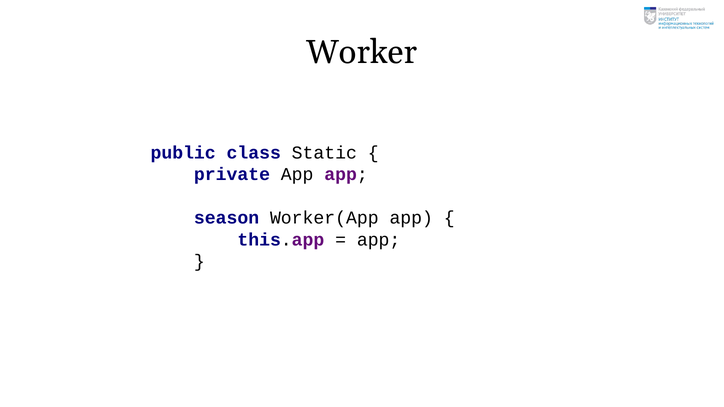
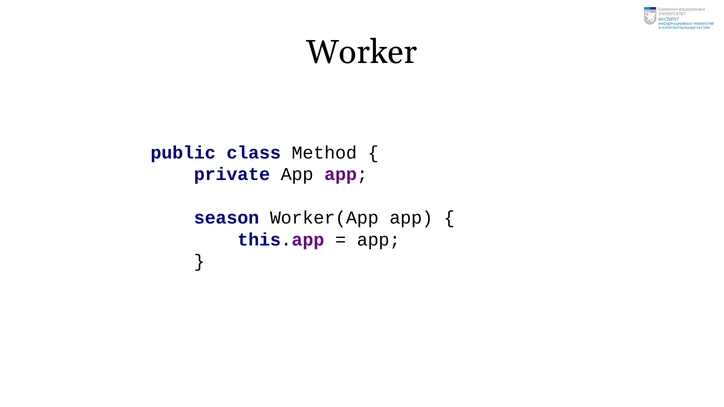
Static: Static -> Method (324, 153)
